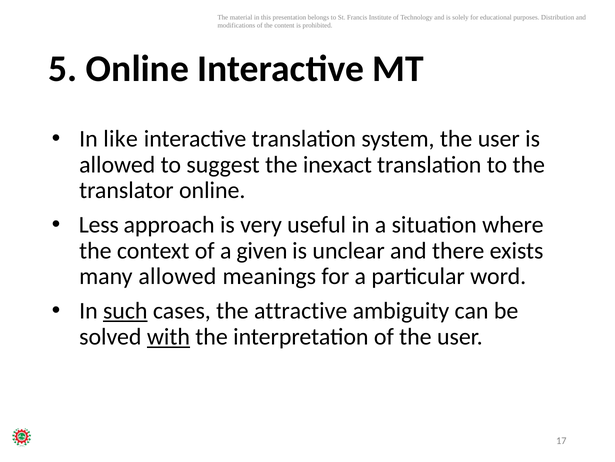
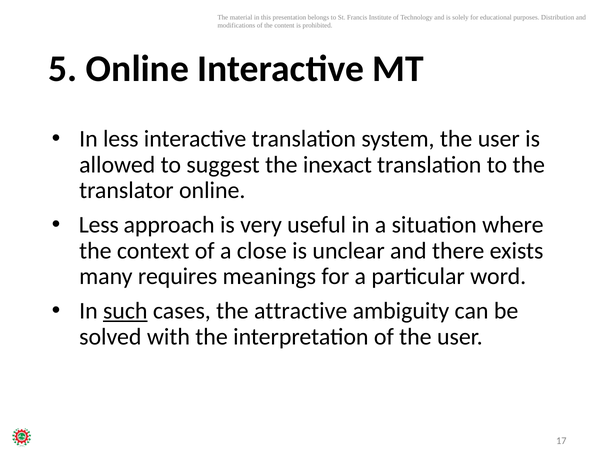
In like: like -> less (121, 139)
given: given -> close (262, 250)
many allowed: allowed -> requires (178, 276)
with underline: present -> none (168, 336)
